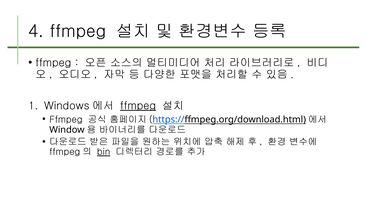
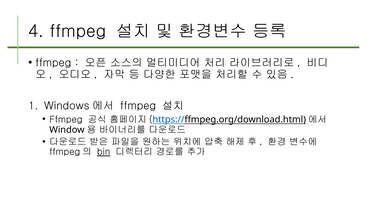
ffmpeg underline: present -> none (138, 106)
